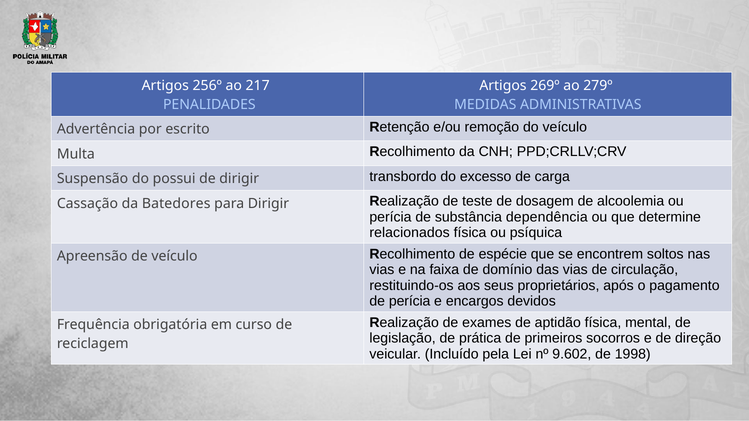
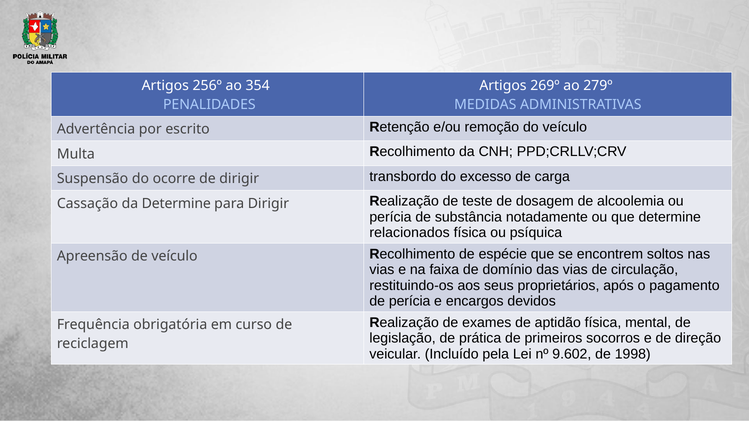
217: 217 -> 354 (258, 86)
possui: possui -> ocorre (174, 179)
da Batedores: Batedores -> Determine (176, 204)
dependência: dependência -> notadamente (547, 217)
